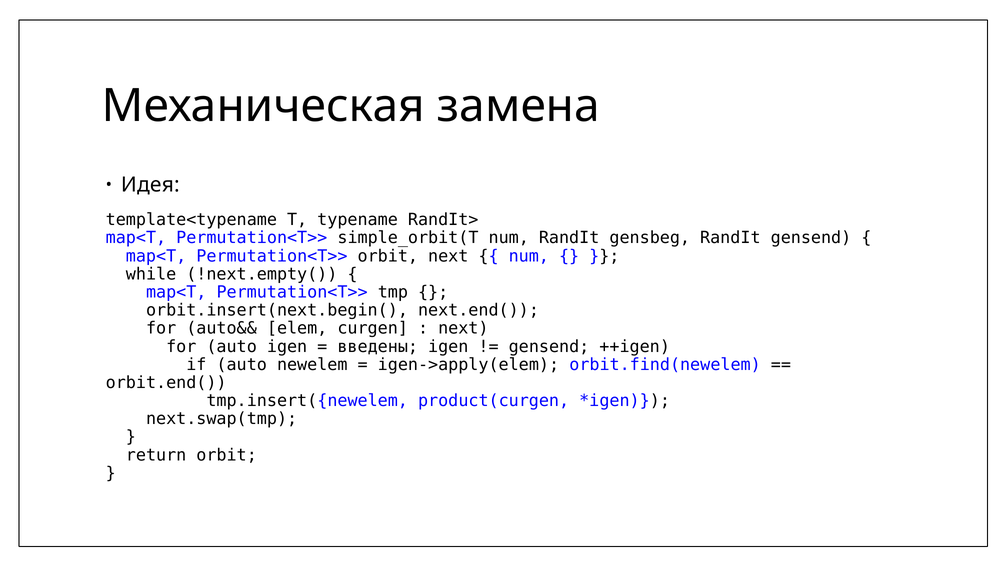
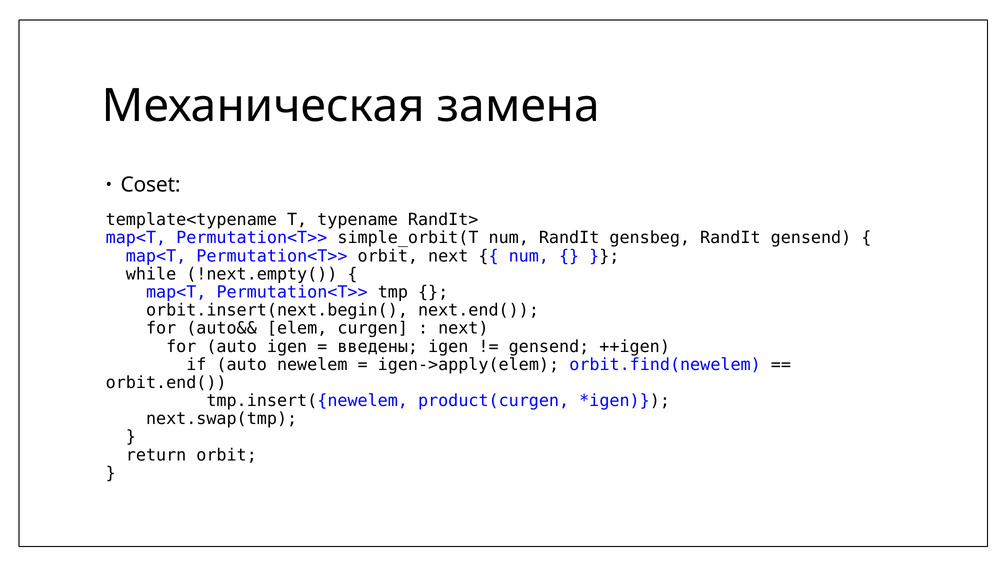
Идея: Идея -> Coset (151, 185)
